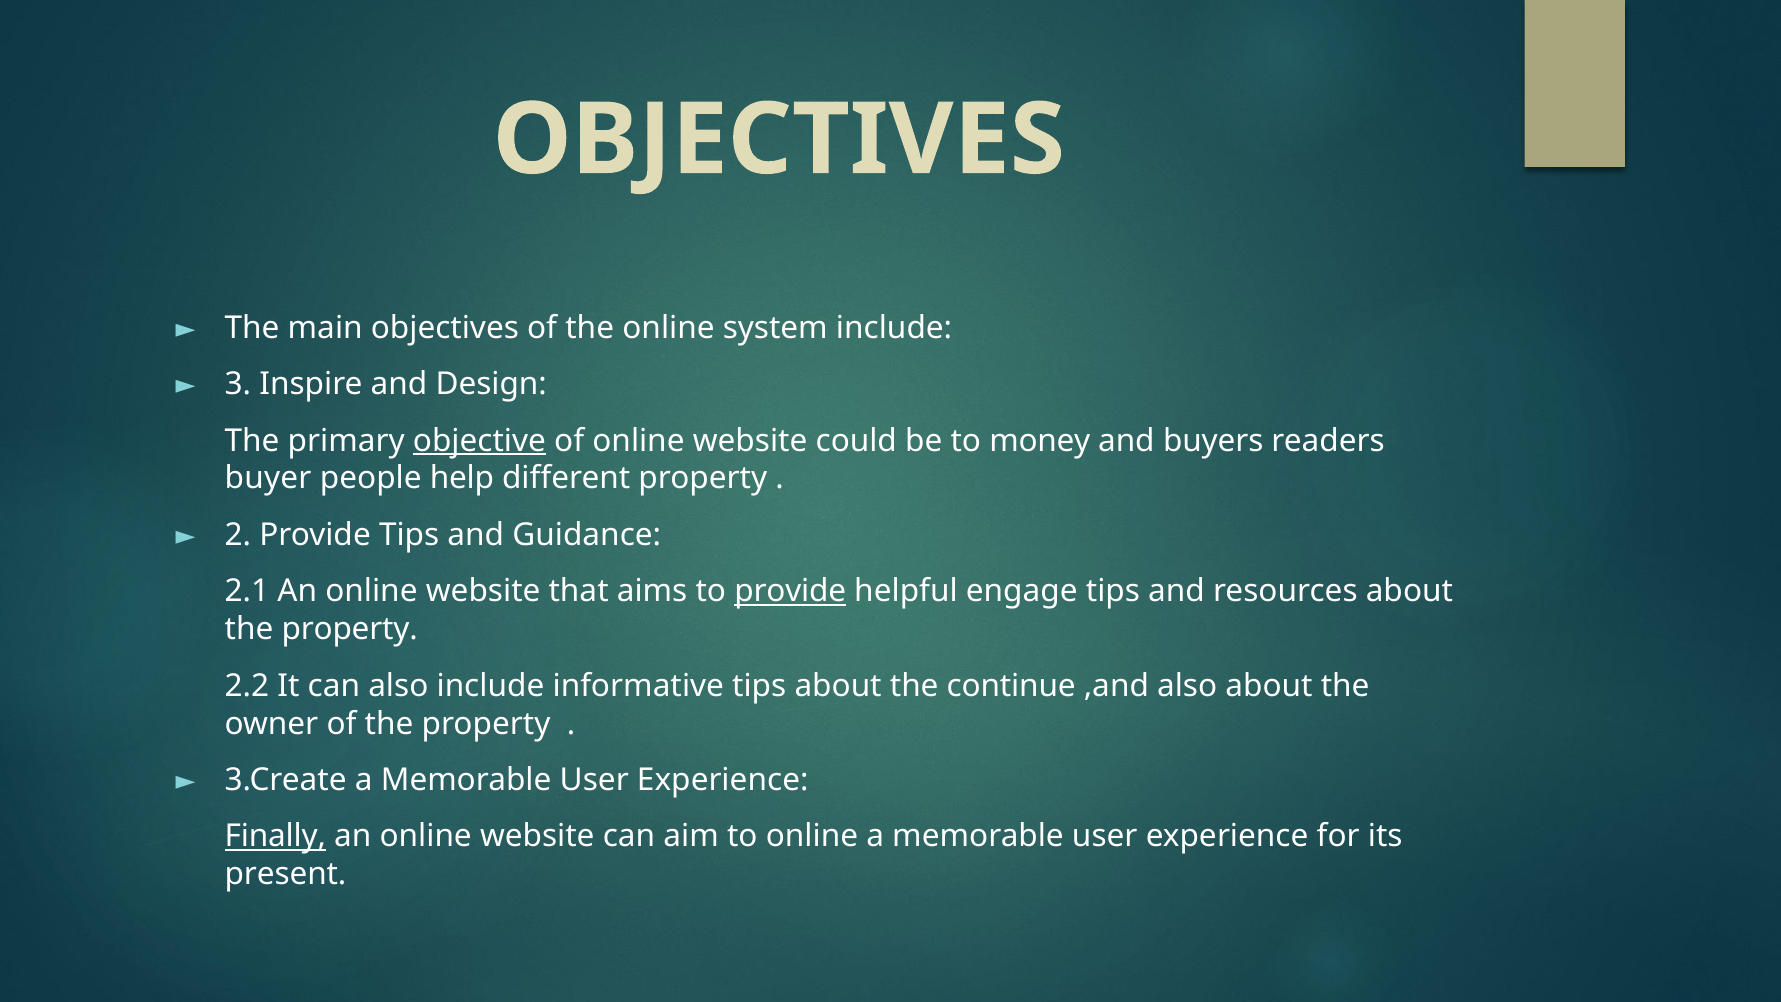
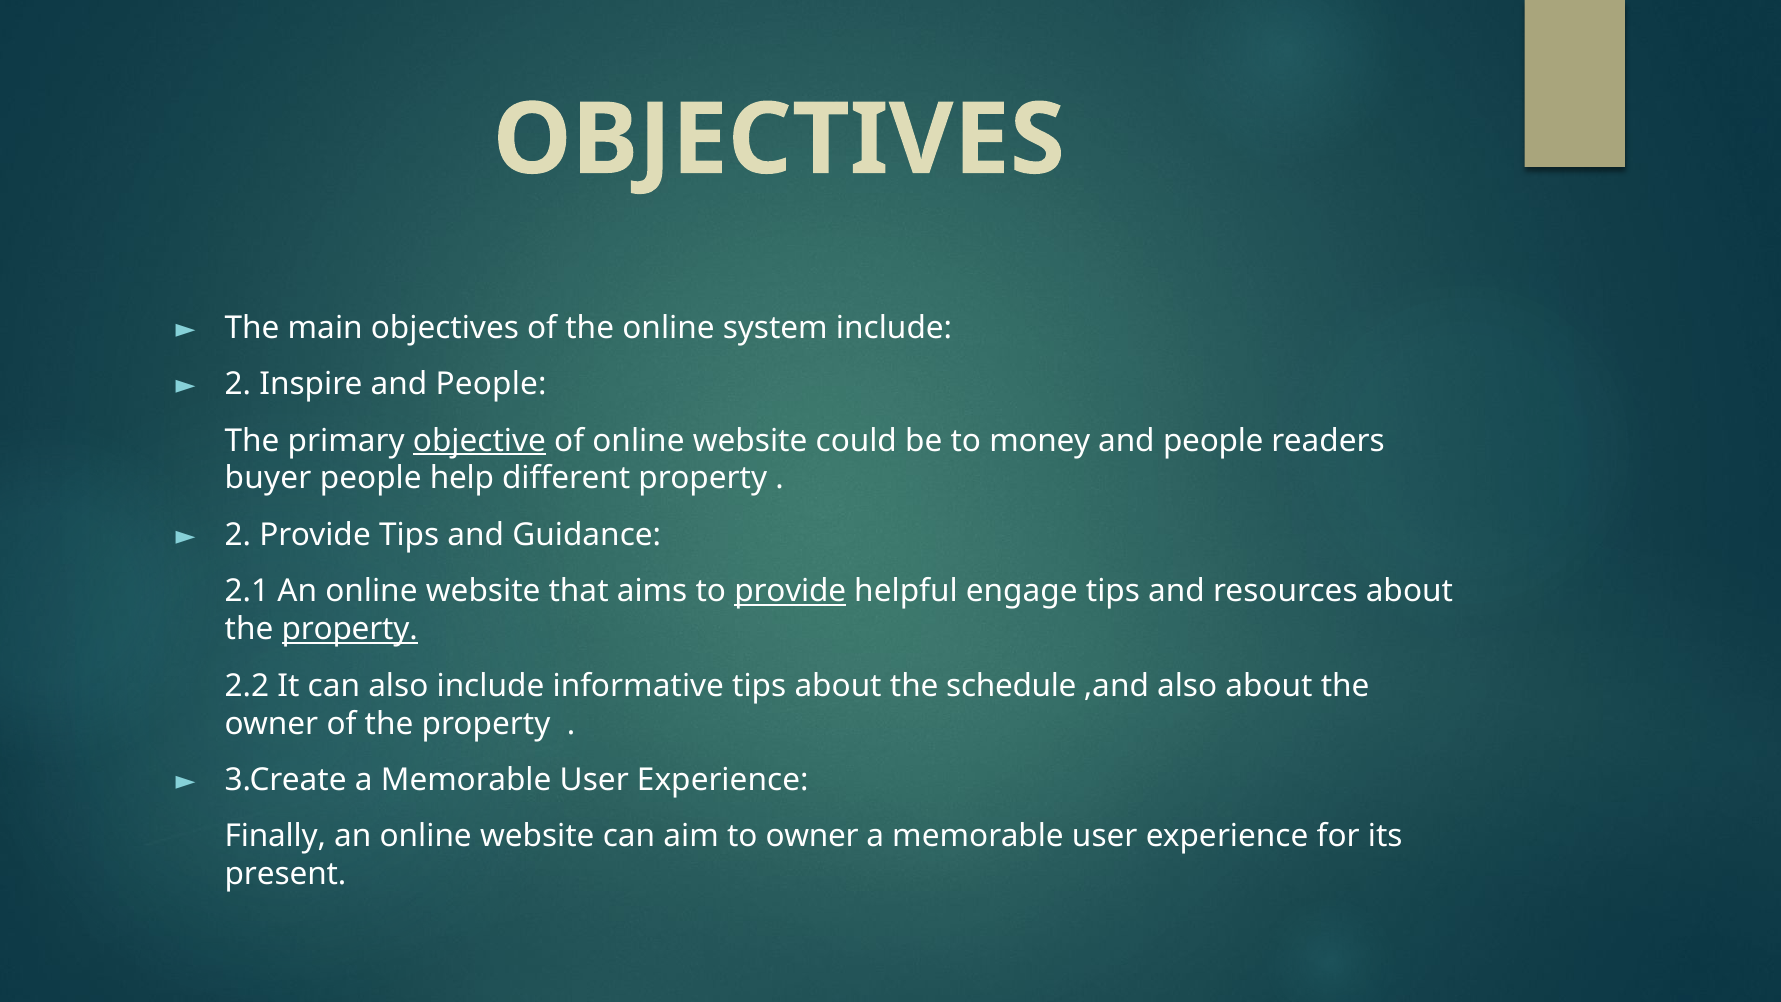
3: 3 -> 2 (238, 384)
Inspire and Design: Design -> People (491, 384)
buyers: buyers -> people (1213, 441)
property underline: none -> present (350, 629)
continue: continue -> schedule (1011, 686)
Finally underline: present -> none (275, 836)
to online: online -> owner (812, 836)
